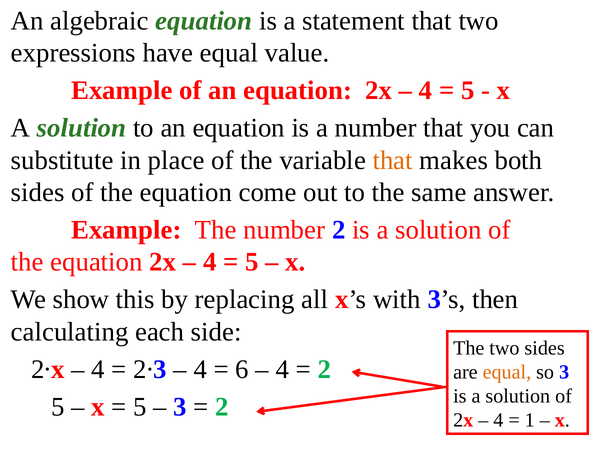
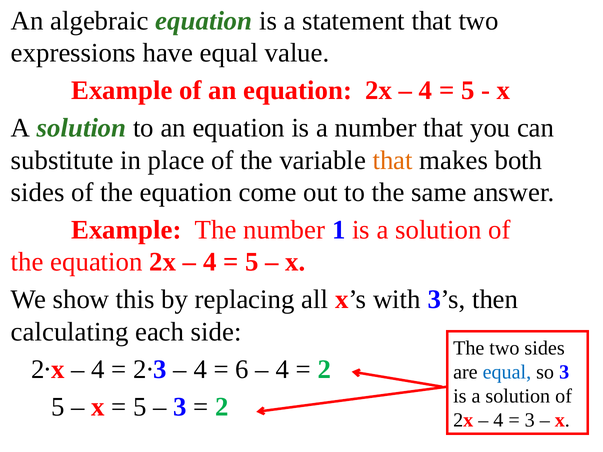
number 2: 2 -> 1 (339, 230)
equal colour: orange -> blue (507, 372)
1: 1 -> 3 (530, 420)
